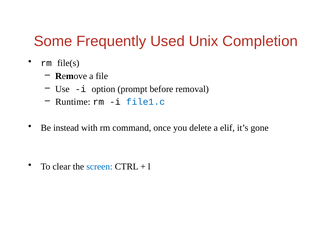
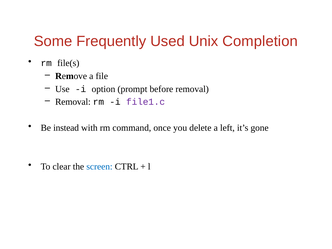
Runtime: Runtime -> Removal (73, 102)
file1.c colour: blue -> purple (146, 102)
elif: elif -> left (227, 128)
